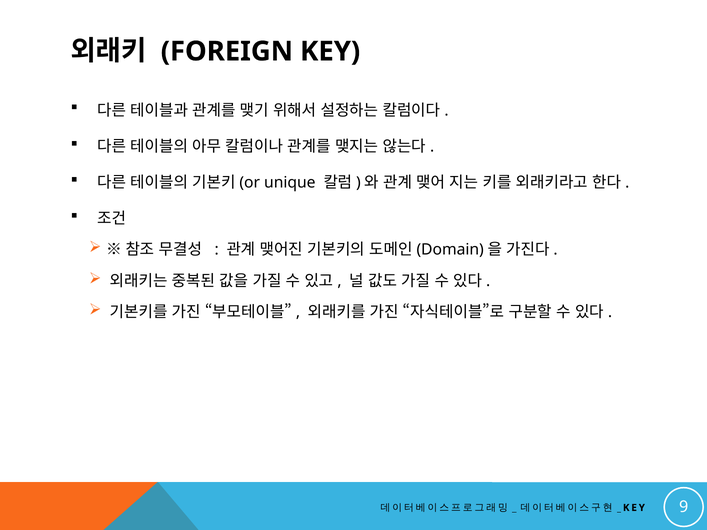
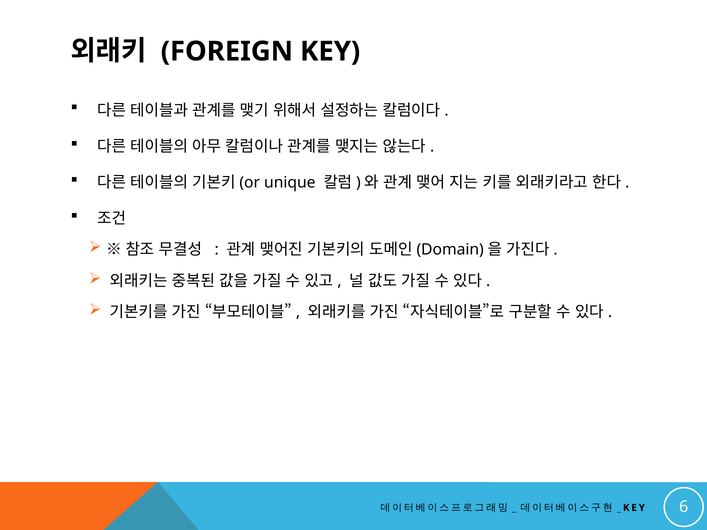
9: 9 -> 6 (684, 507)
